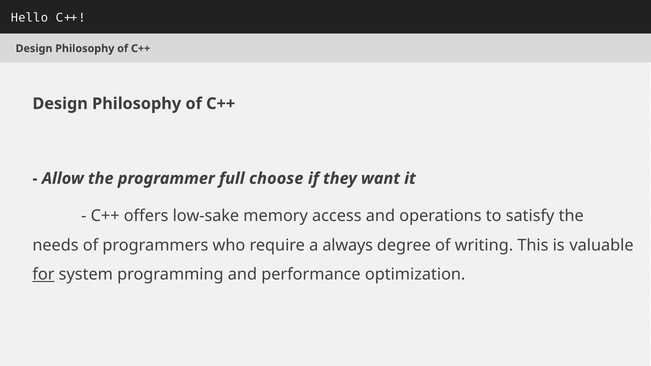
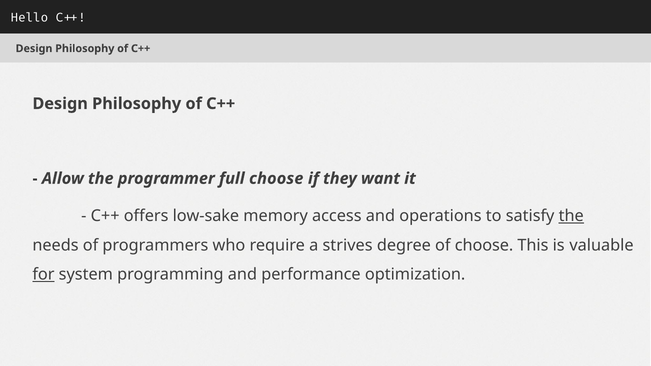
the underline: none -> present (571, 216)
always: always -> strives (348, 245)
of writing: writing -> choose (484, 245)
